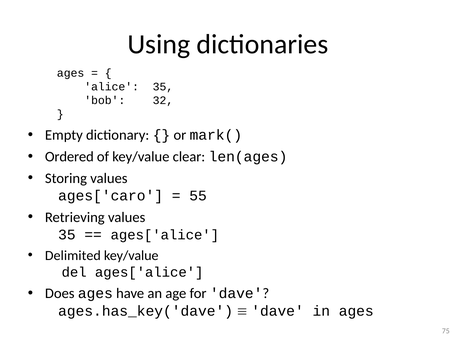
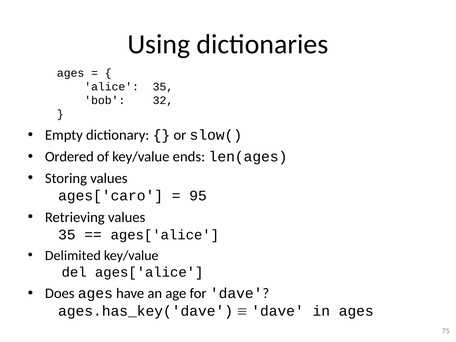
mark(: mark( -> slow( (216, 135)
clear: clear -> ends (189, 157)
55: 55 -> 95 (198, 196)
